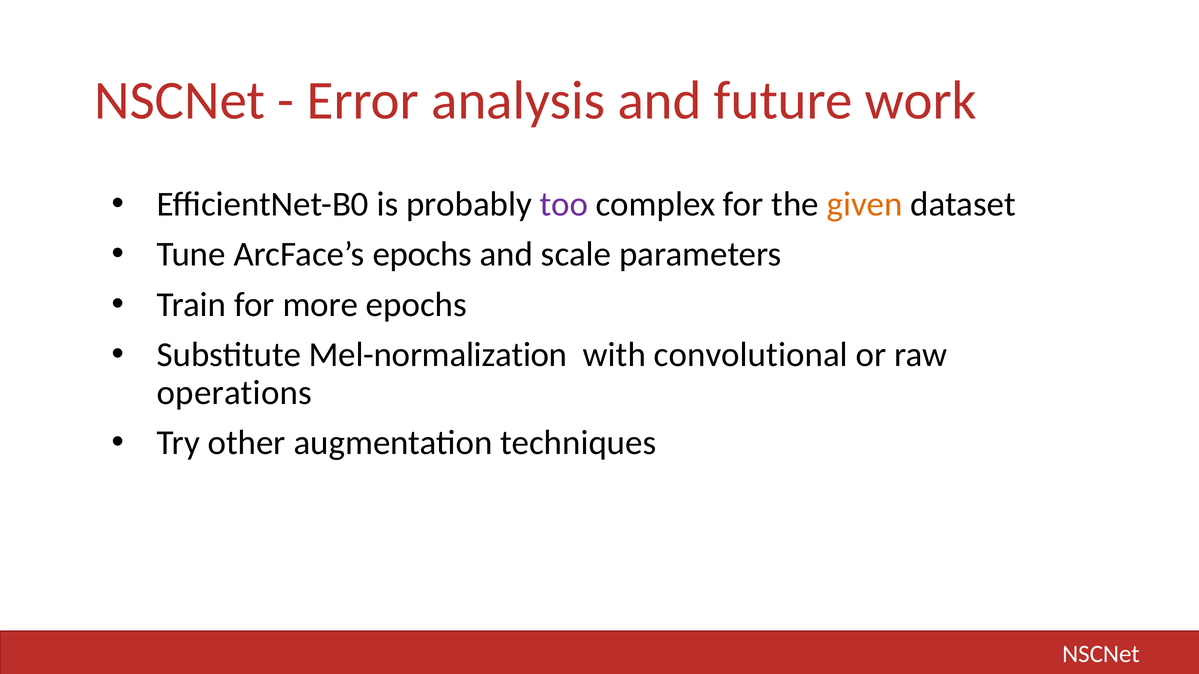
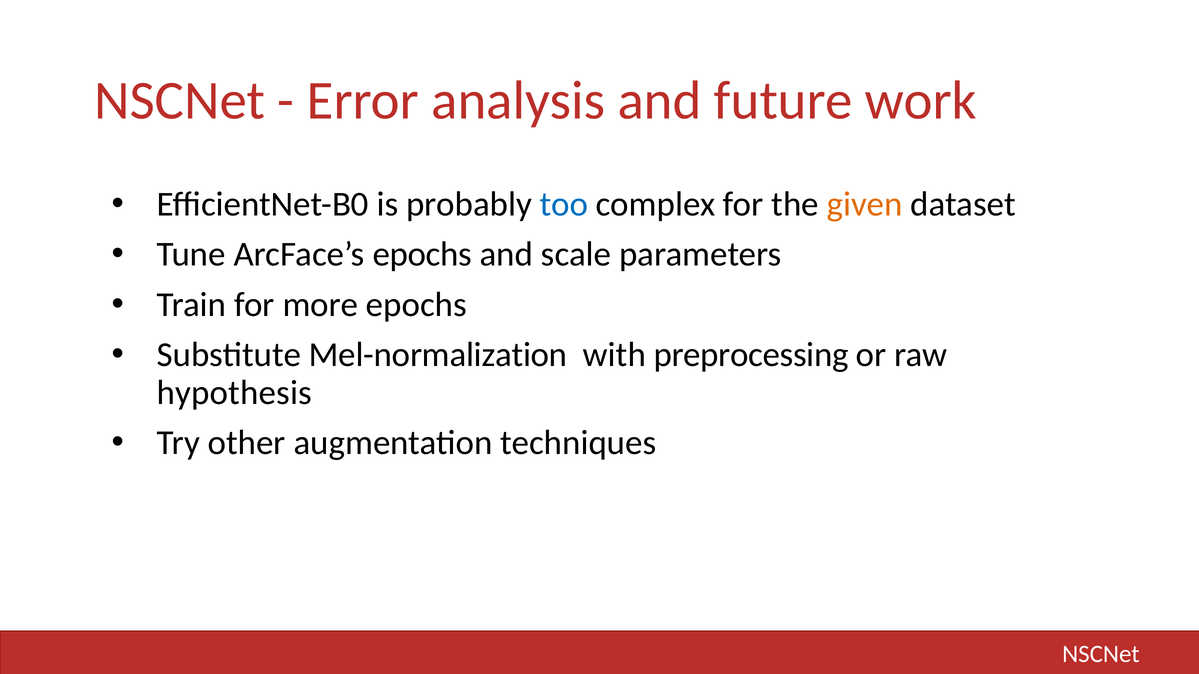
too colour: purple -> blue (564, 204)
convolutional: convolutional -> preprocessing (751, 355)
operations: operations -> hypothesis (234, 393)
